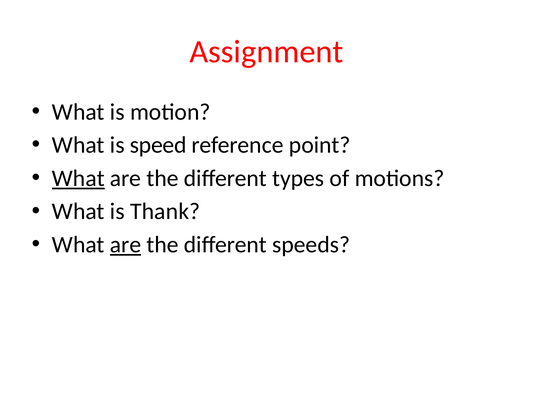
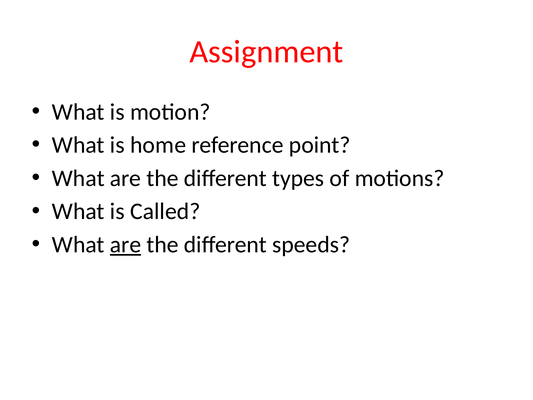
speed: speed -> home (158, 145)
What underline: present -> none (78, 178)
Thank: Thank -> Called (165, 211)
